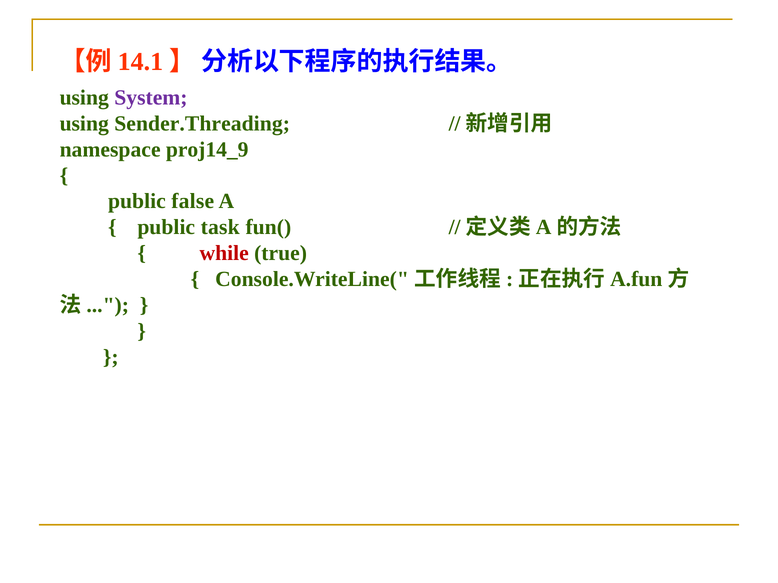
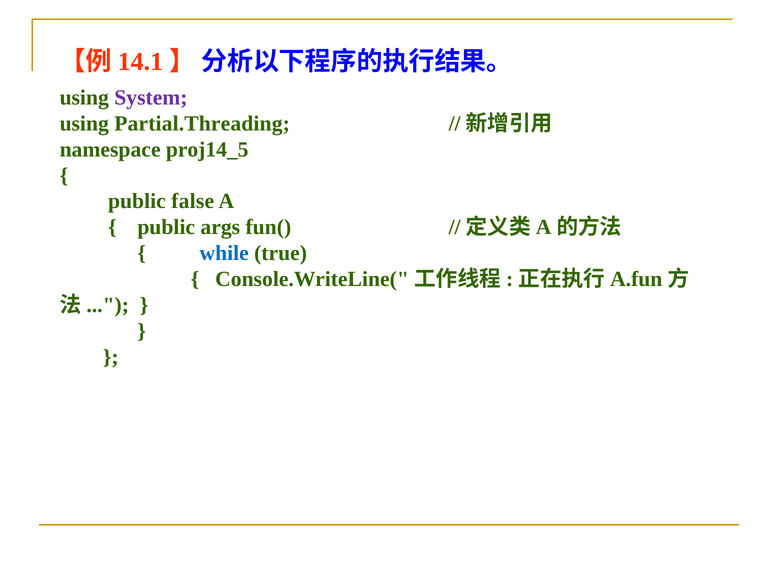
Sender.Threading: Sender.Threading -> Partial.Threading (202, 124)
proj14_9: proj14_9 -> proj14_5 (207, 150)
task: task -> args (220, 227)
while colour: red -> blue (224, 253)
